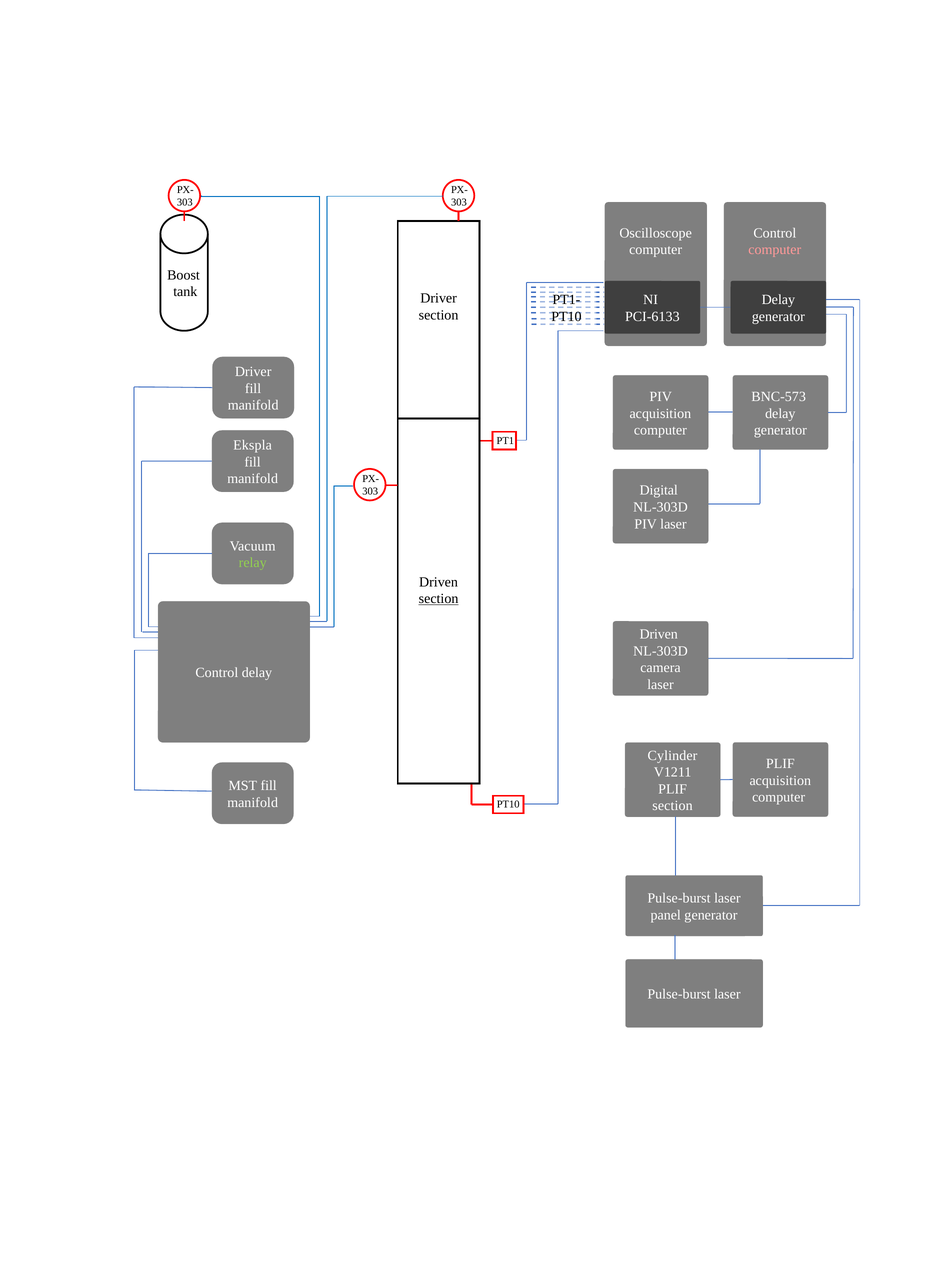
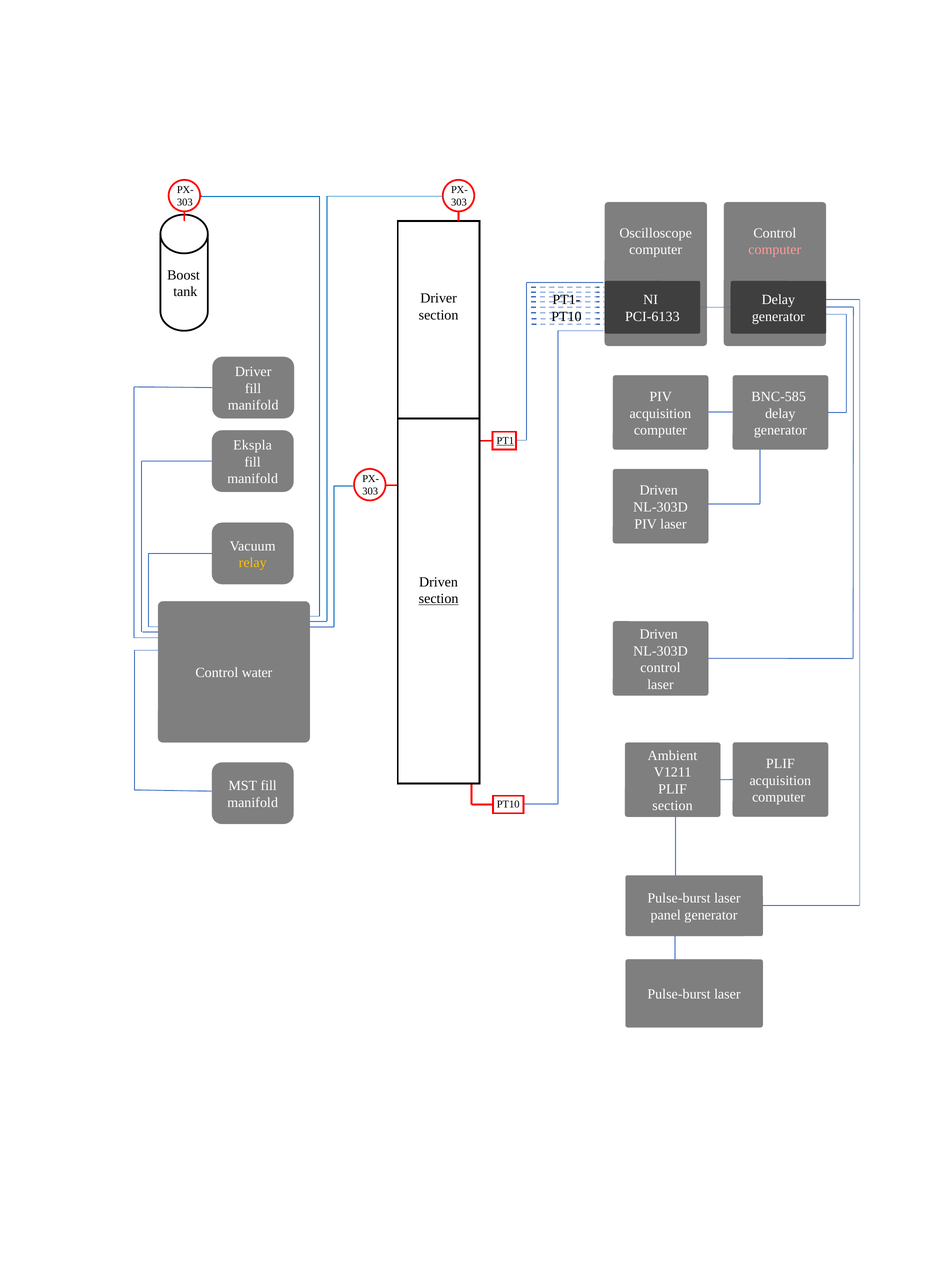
BNC-573: BNC-573 -> BNC-585 (779, 397)
PT1 underline: none -> present (505, 441)
Digital: Digital -> Driven (659, 490)
relay colour: light green -> yellow (253, 563)
camera: camera -> control (660, 668)
Control delay: delay -> water (257, 673)
Cylinder: Cylinder -> Ambient (672, 756)
